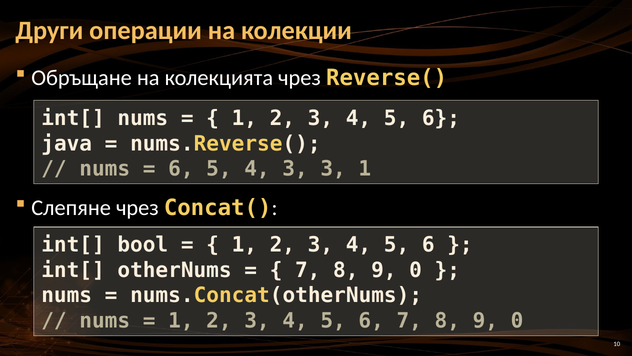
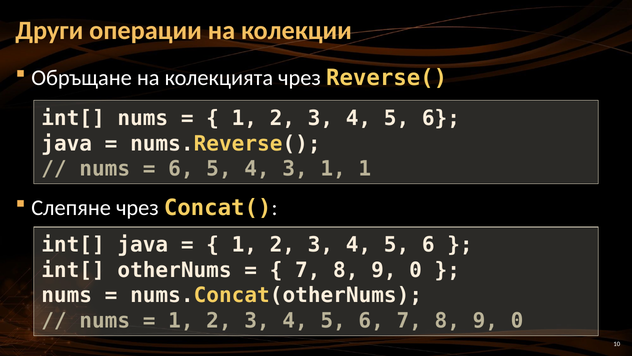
3 3: 3 -> 1 (333, 169)
int[ bool: bool -> java (143, 245)
